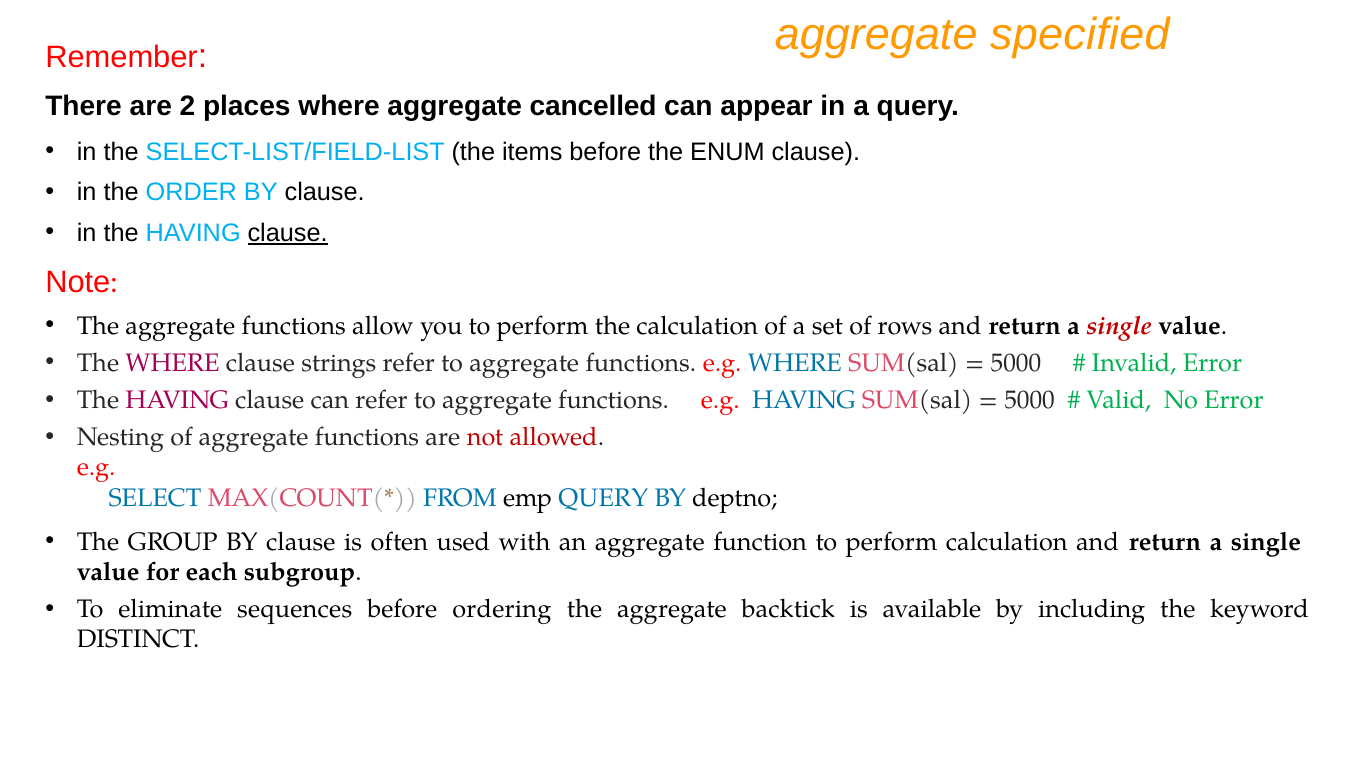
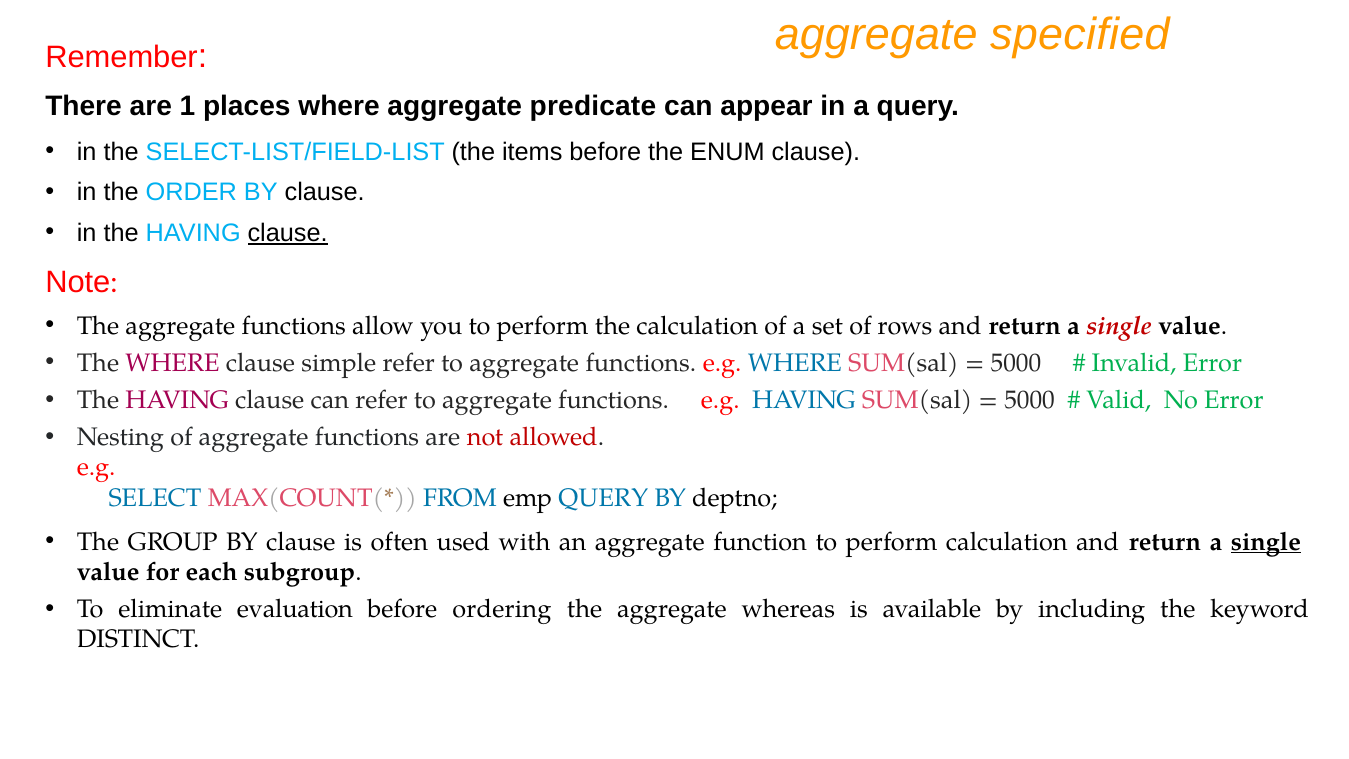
2: 2 -> 1 (187, 107)
cancelled: cancelled -> predicate (593, 107)
strings: strings -> simple (339, 363)
single underline: none -> present (1266, 542)
sequences: sequences -> evaluation (295, 609)
backtick: backtick -> whereas (788, 609)
